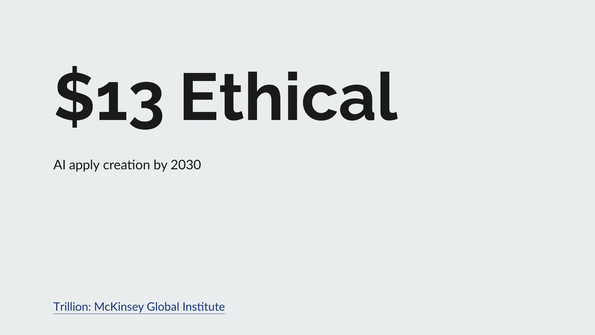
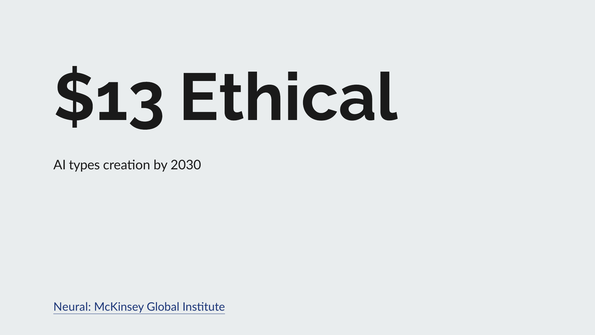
apply: apply -> types (84, 165)
Trillion: Trillion -> Neural (72, 307)
